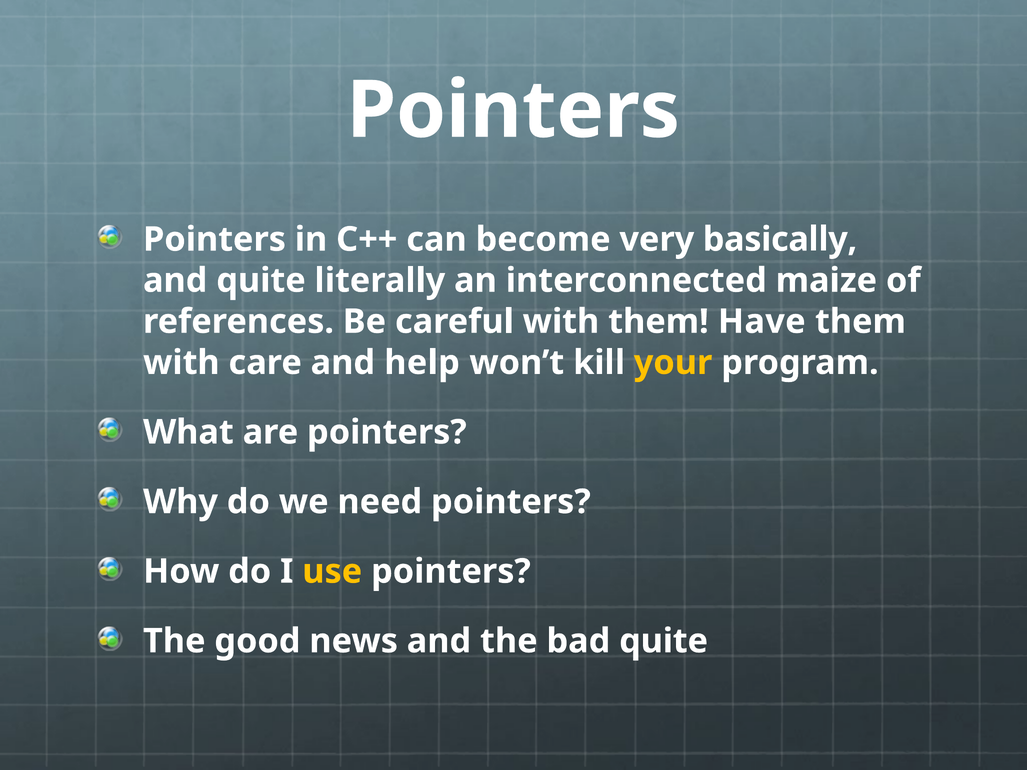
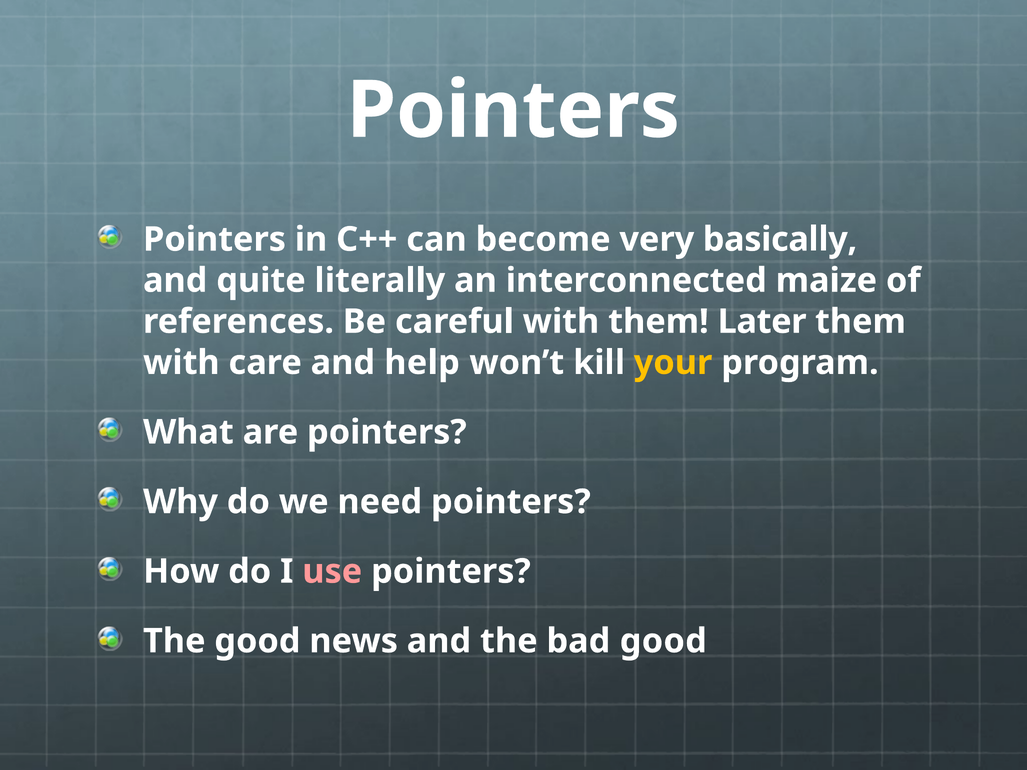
Have: Have -> Later (762, 322)
use colour: yellow -> pink (332, 572)
bad quite: quite -> good (663, 641)
